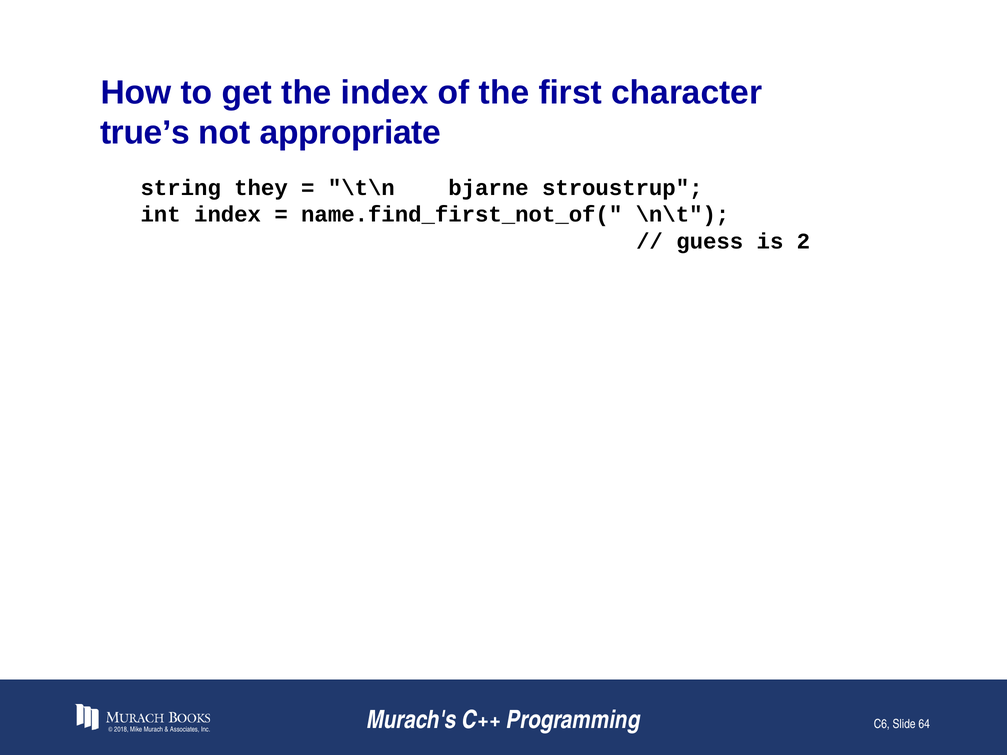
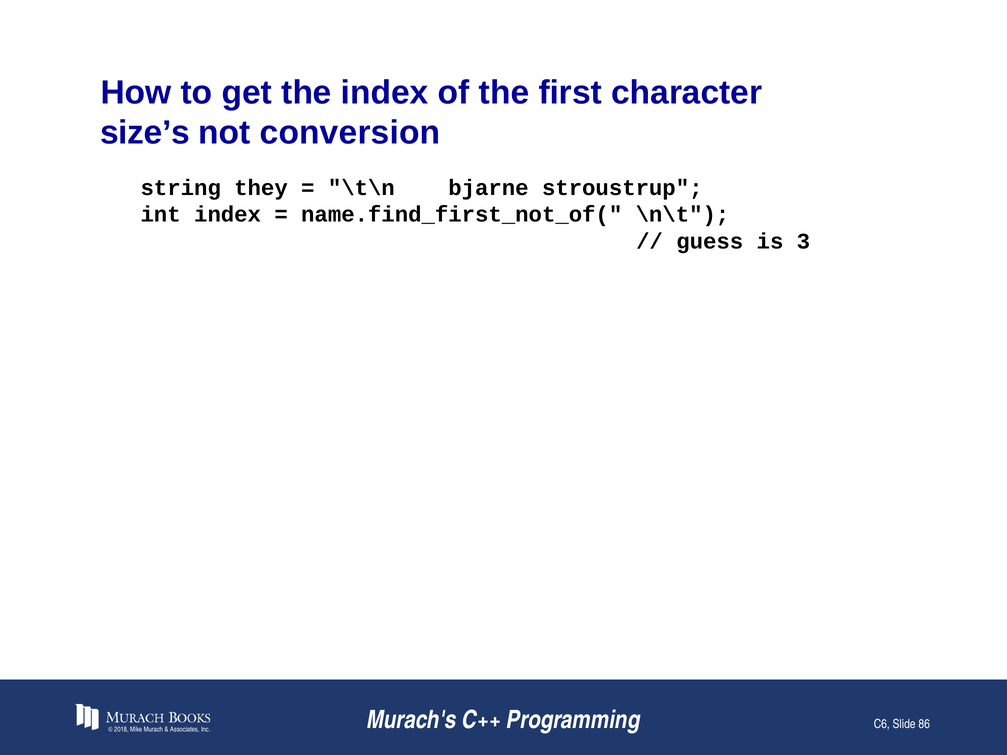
true’s: true’s -> size’s (145, 133)
appropriate: appropriate -> conversion (350, 133)
2: 2 -> 3 (803, 242)
64: 64 -> 86 (924, 725)
